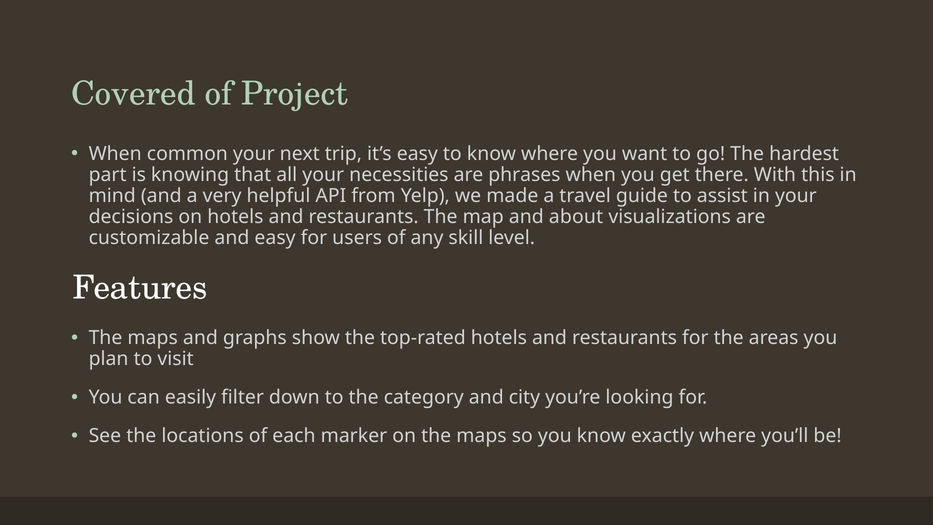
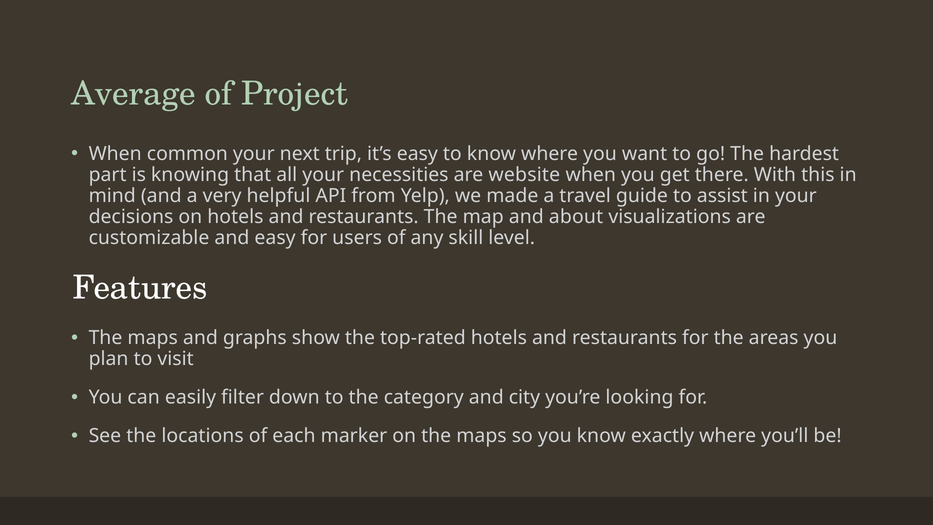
Covered: Covered -> Average (133, 94)
phrases: phrases -> website (524, 175)
